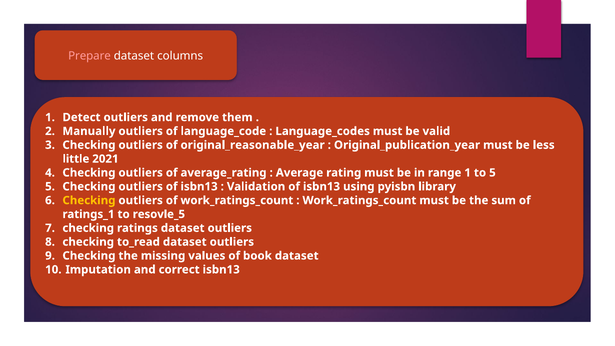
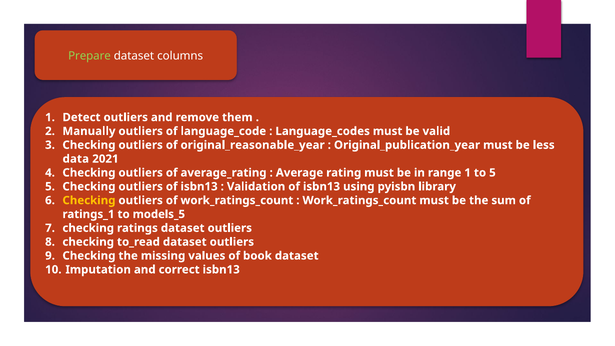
Prepare colour: pink -> light green (90, 56)
little: little -> data (76, 159)
resovle_5: resovle_5 -> models_5 (159, 214)
